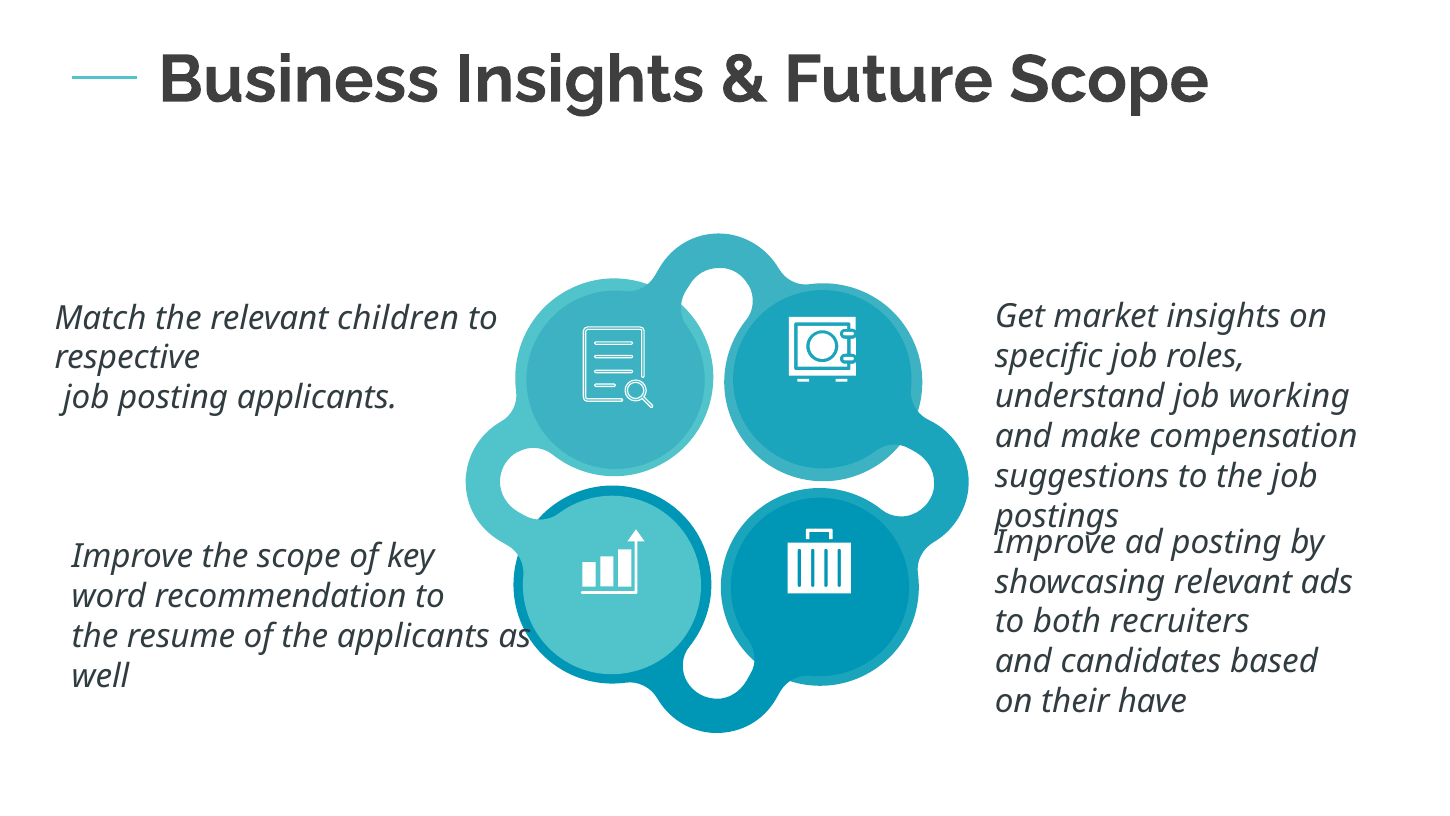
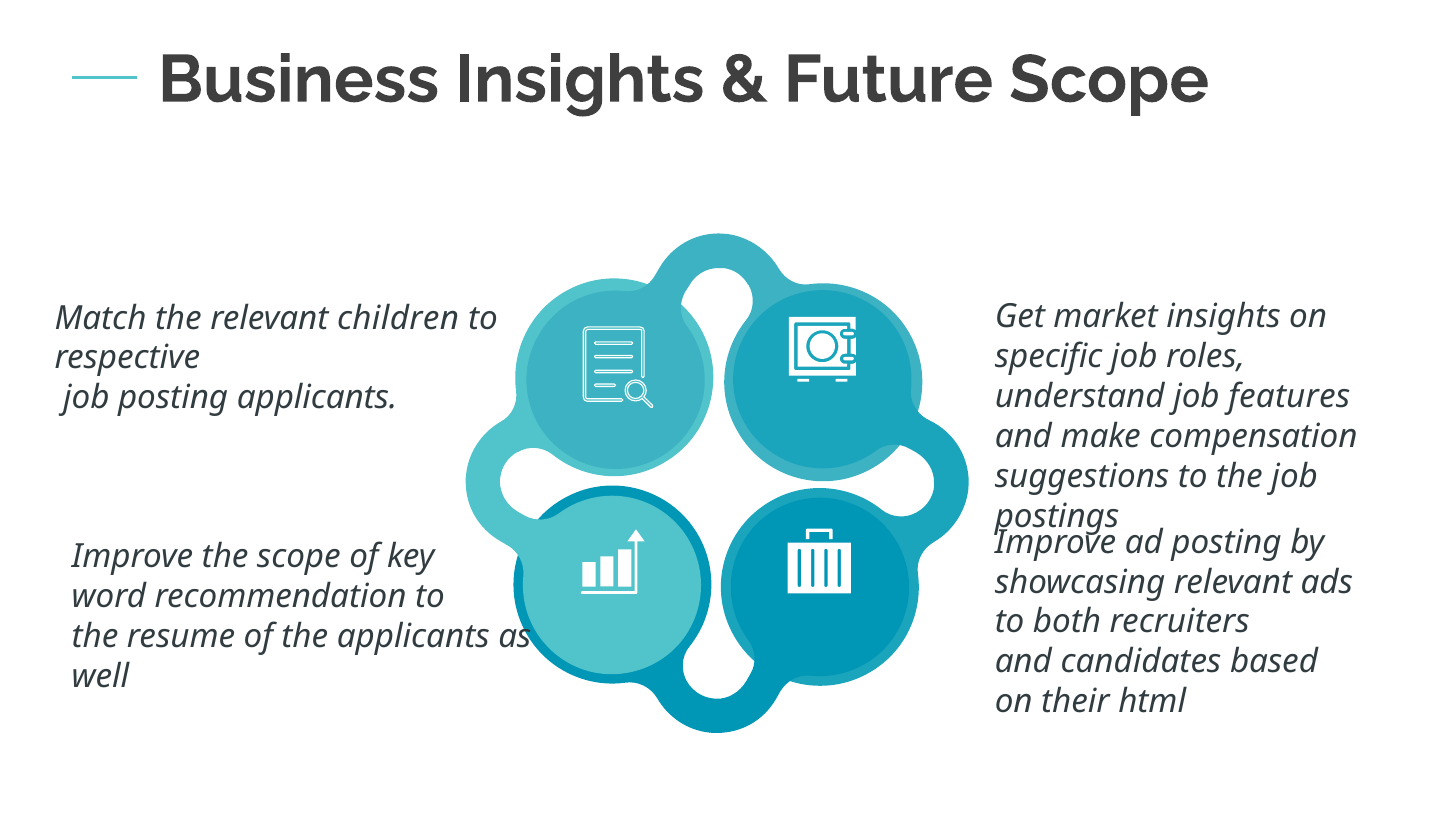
working: working -> features (1289, 397)
have: have -> html (1152, 701)
